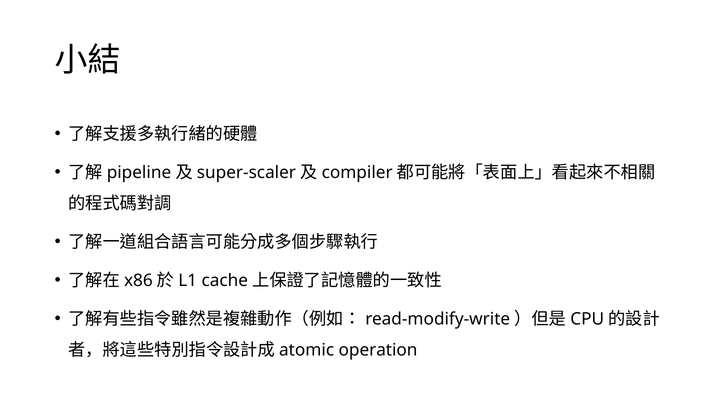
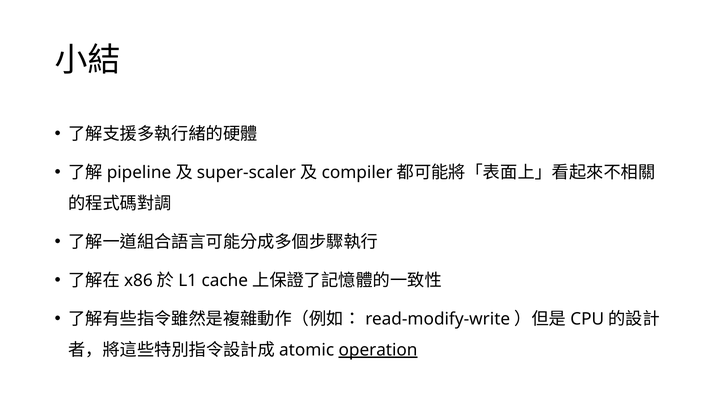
operation underline: none -> present (378, 350)
